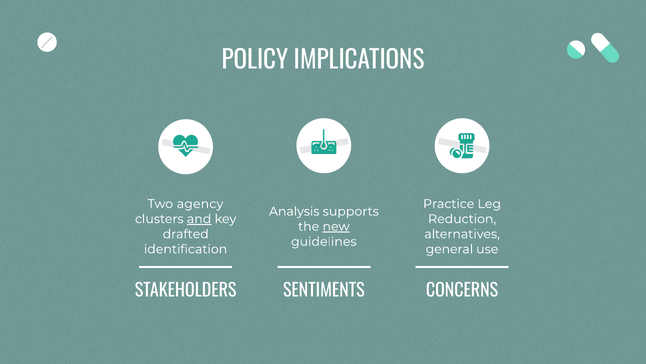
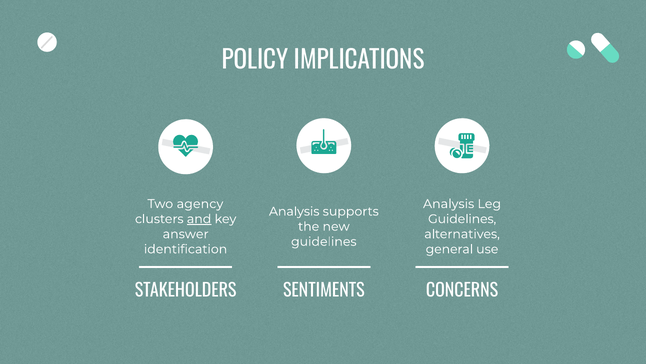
Practice: Practice -> Analysis (449, 204)
Reduction: Reduction -> Guidelines (462, 219)
new underline: present -> none (336, 226)
drafted: drafted -> answer (186, 234)
